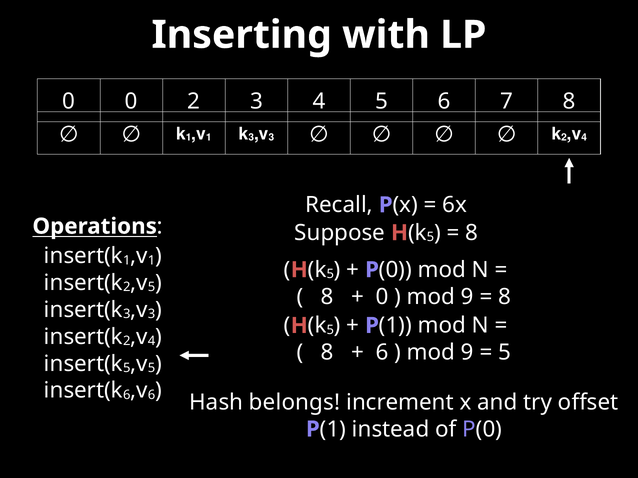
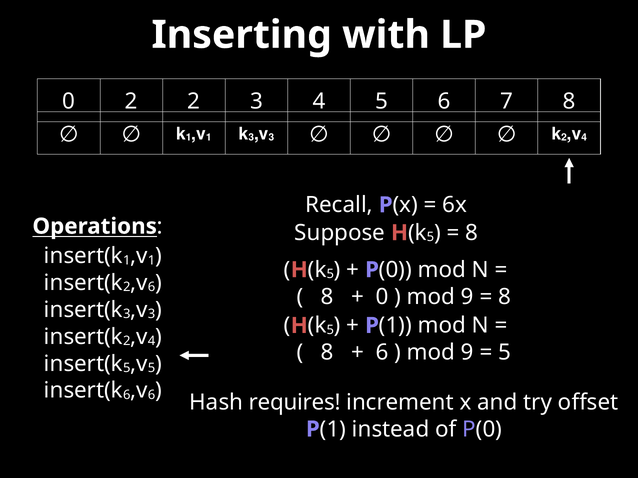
0 0: 0 -> 2 (131, 102)
5: 5 -> 6 (152, 288)
belongs: belongs -> requires (295, 403)
